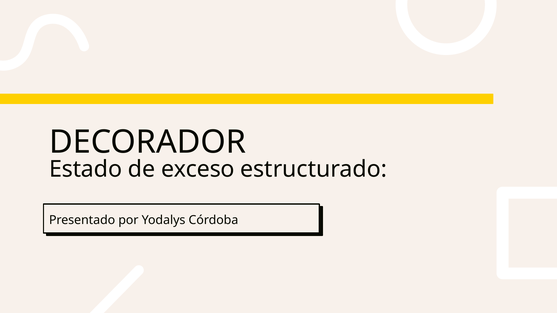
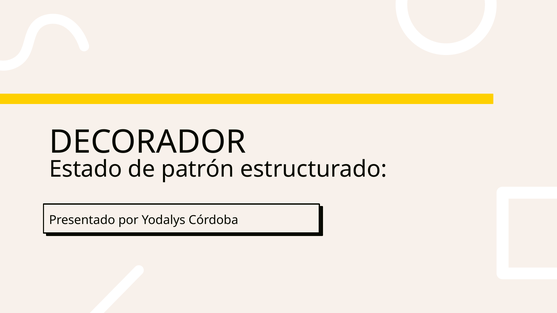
exceso: exceso -> patrón (198, 169)
